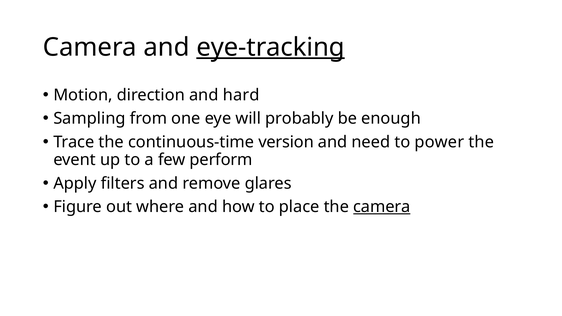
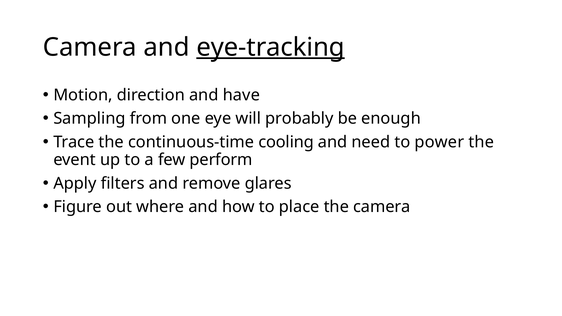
hard: hard -> have (241, 95)
version: version -> cooling (286, 142)
camera underline: present -> none (382, 207)
